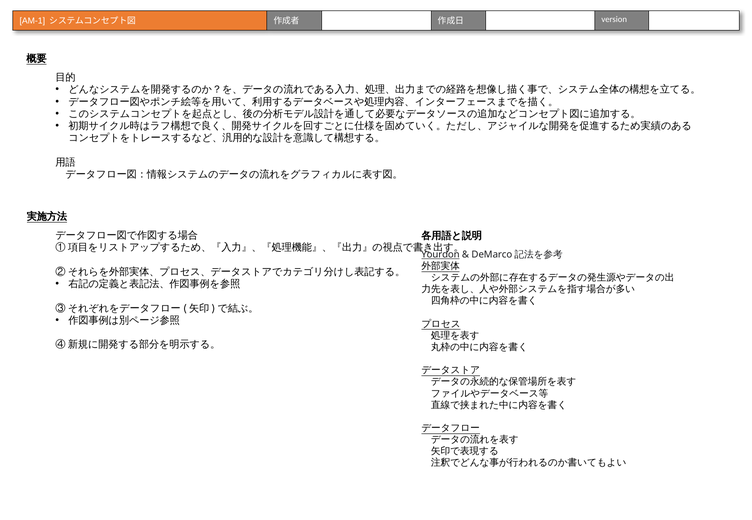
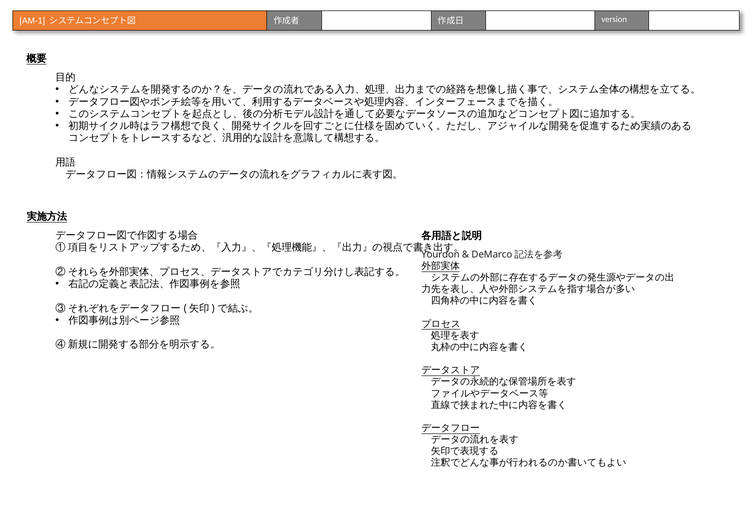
Yourdon underline: present -> none (440, 255)
